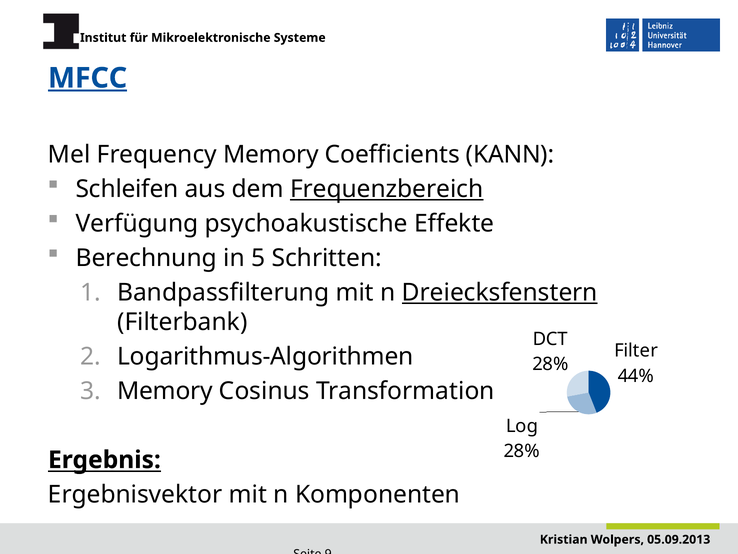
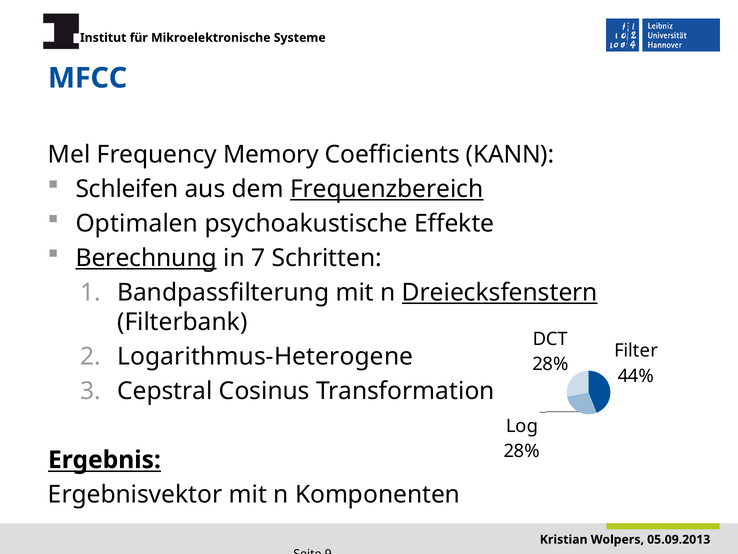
MFCC underline: present -> none (88, 78)
Verfügung: Verfügung -> Optimalen (137, 223)
Berechnung underline: none -> present (146, 258)
5: 5 -> 7 (258, 258)
Logarithmus-Algorithmen: Logarithmus-Algorithmen -> Logarithmus-Heterogene (265, 356)
3 Memory: Memory -> Cepstral (165, 391)
